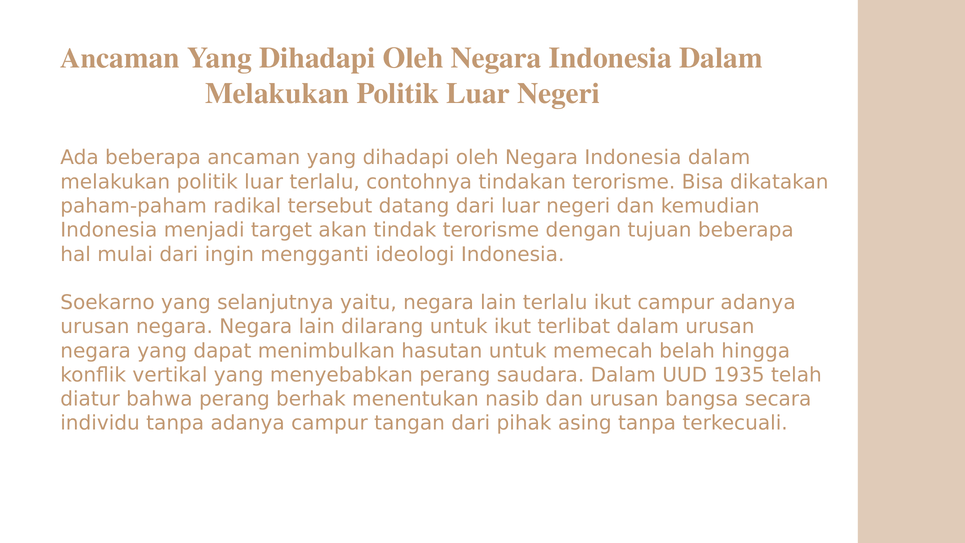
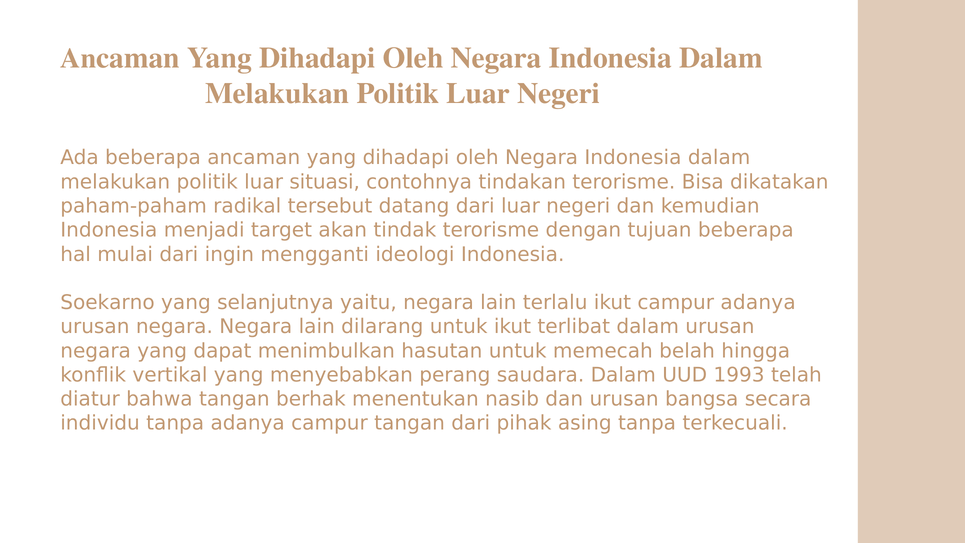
luar terlalu: terlalu -> situasi (325, 182)
1935: 1935 -> 1993 (739, 375)
bahwa perang: perang -> tangan (234, 399)
